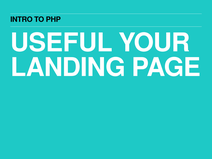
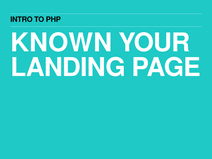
USEFUL: USEFUL -> KNOWN (61, 43)
